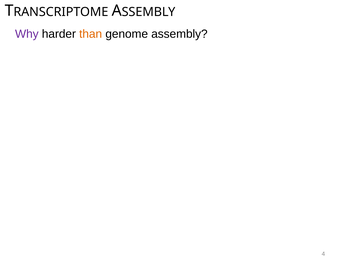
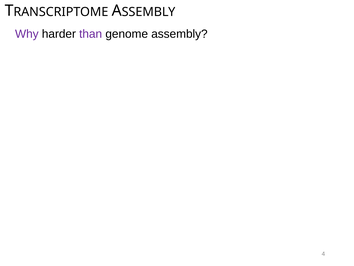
than colour: orange -> purple (91, 34)
